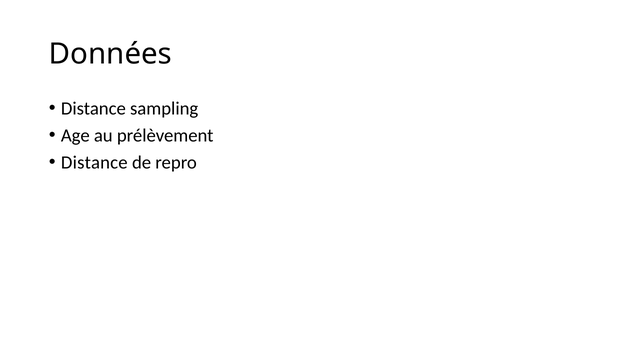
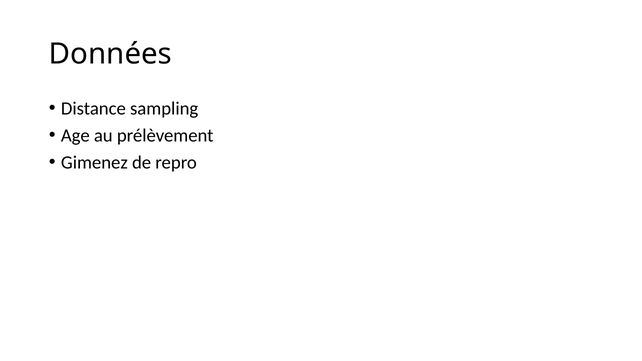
Distance: Distance -> Gimenez (94, 162)
